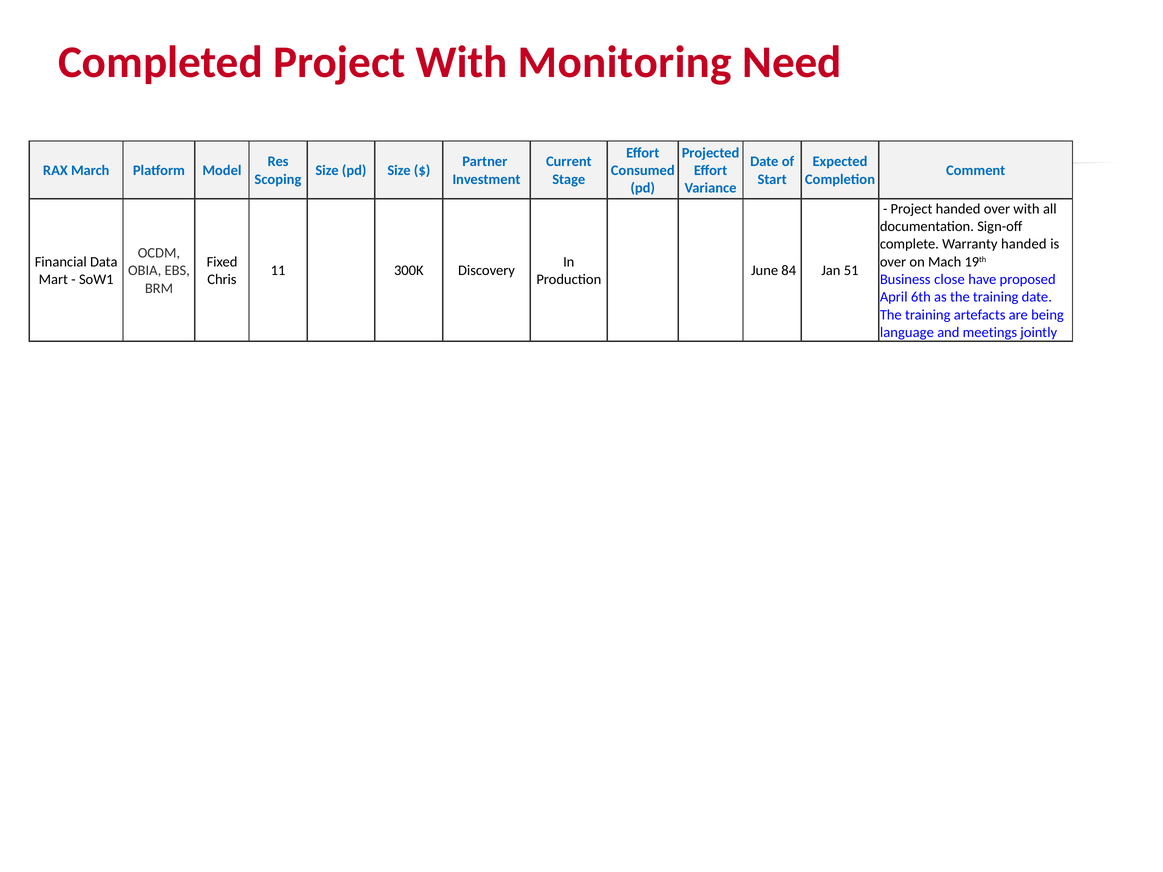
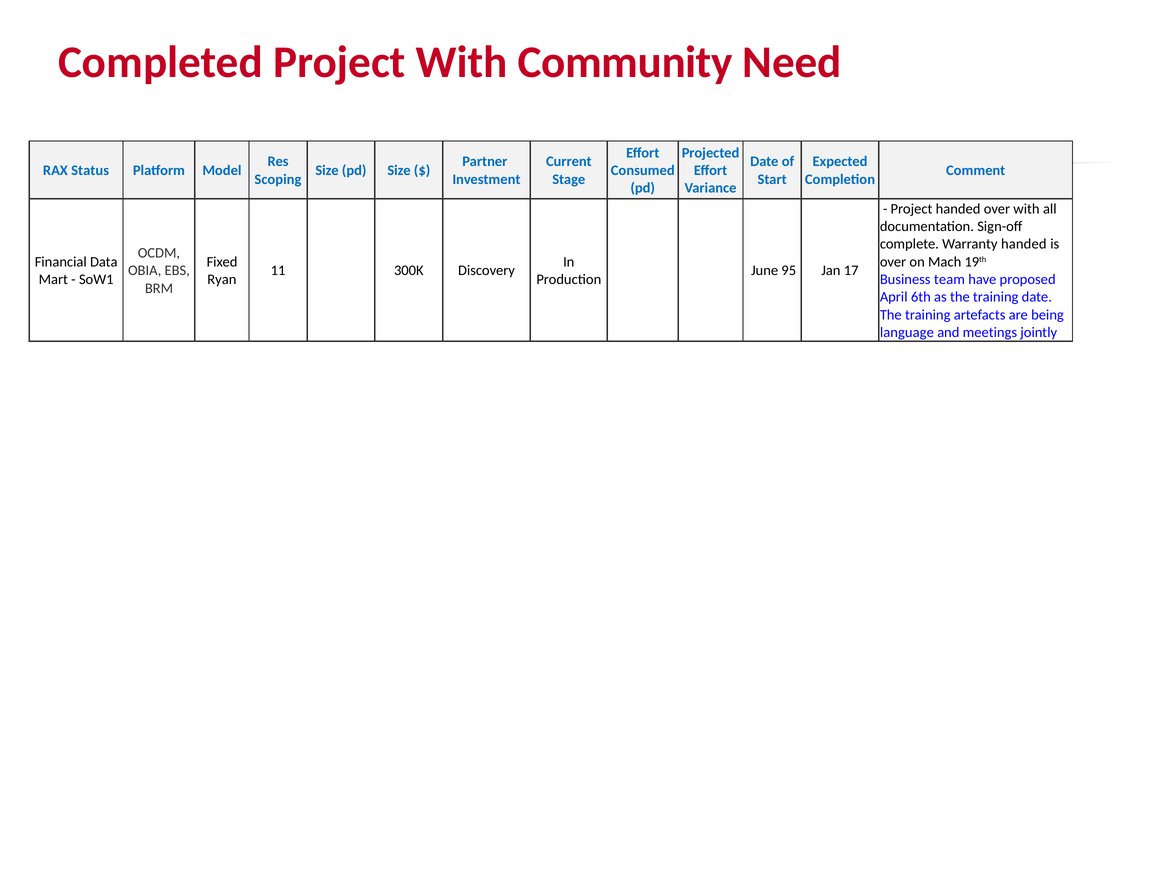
Monitoring: Monitoring -> Community (625, 62)
March: March -> Status (90, 171)
84: 84 -> 95 (789, 271)
51: 51 -> 17 (851, 271)
Chris: Chris -> Ryan (222, 280)
close: close -> team (949, 280)
